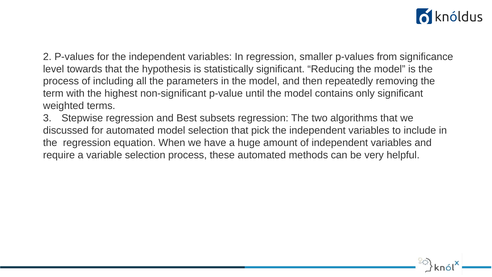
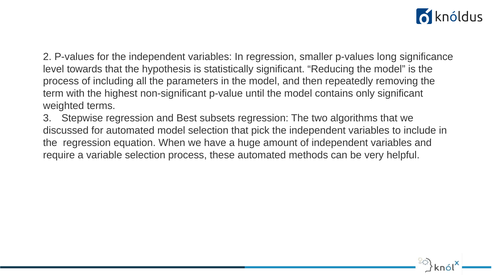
from: from -> long (387, 57)
